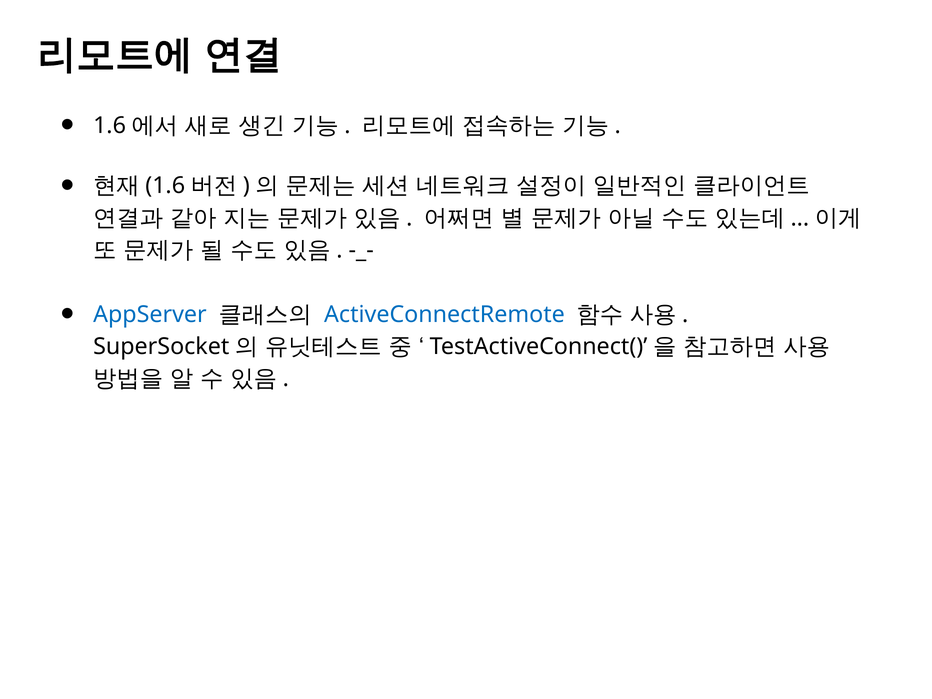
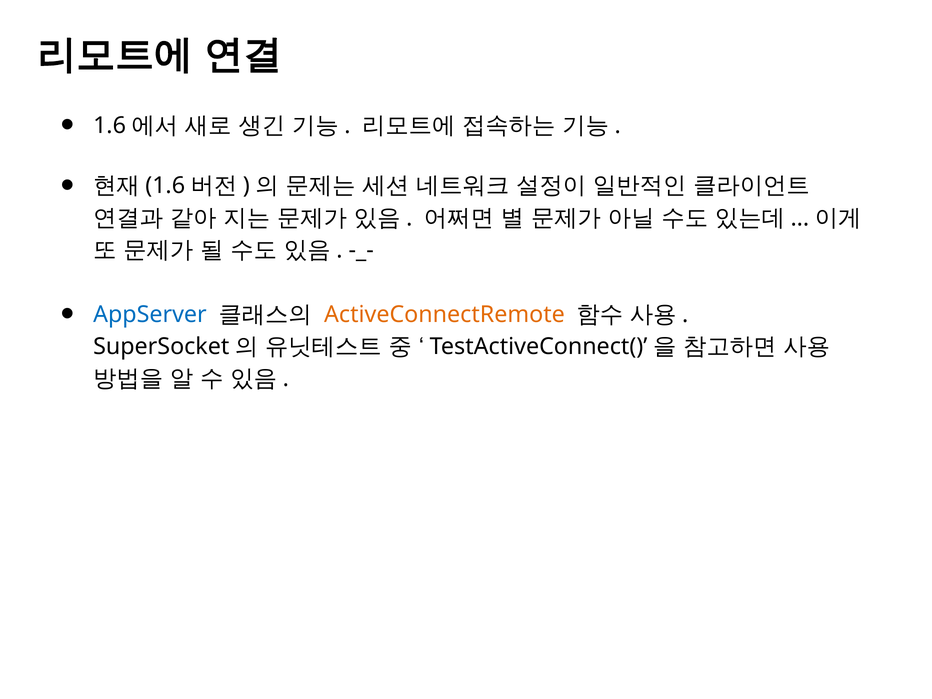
ActiveConnectRemote colour: blue -> orange (444, 314)
